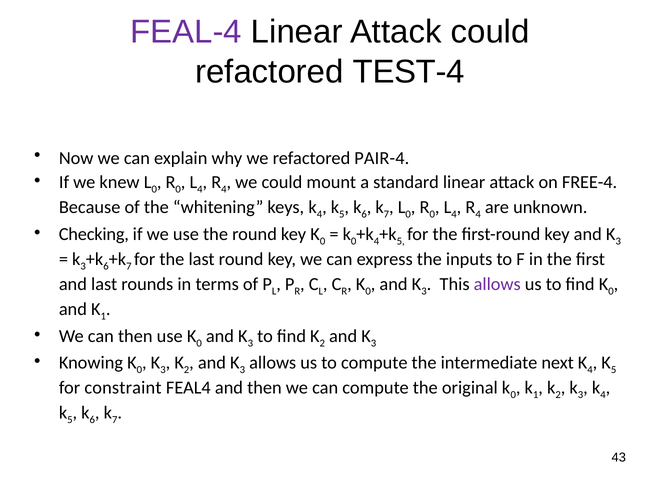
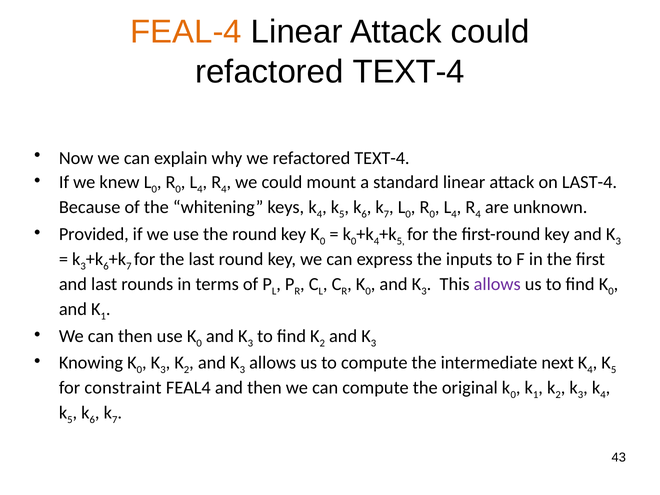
FEAL-4 colour: purple -> orange (186, 32)
TEST-4: TEST-4 -> TEXT-4 (409, 72)
we refactored PAIR-4: PAIR-4 -> TEXT-4 (382, 158)
FREE-4: FREE-4 -> LAST-4 (590, 182)
Checking: Checking -> Provided (94, 234)
